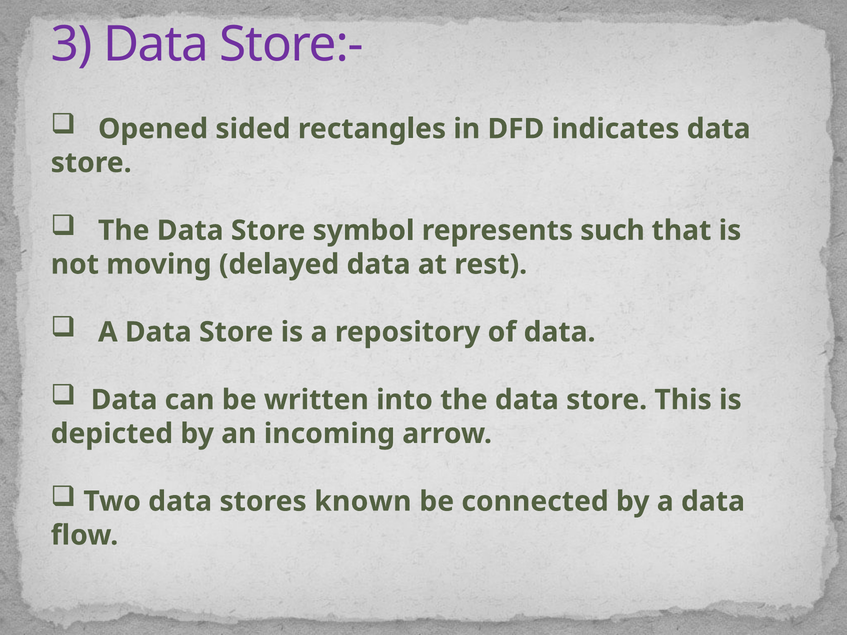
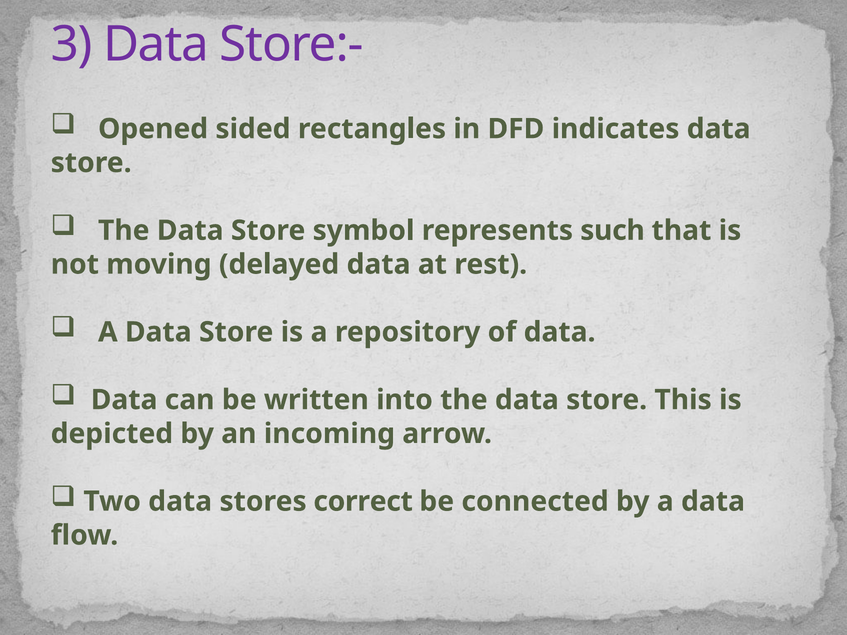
known: known -> correct (363, 502)
